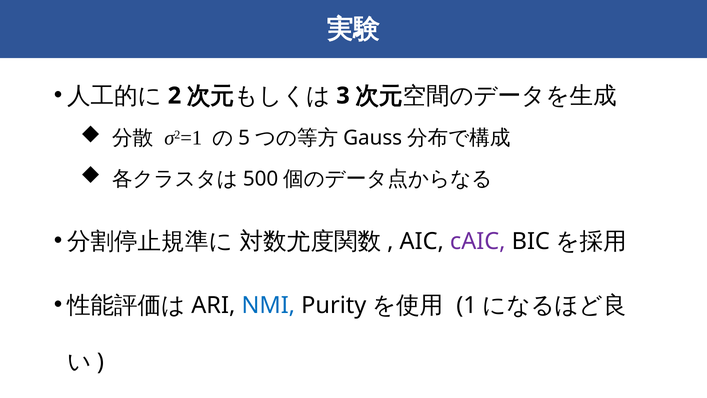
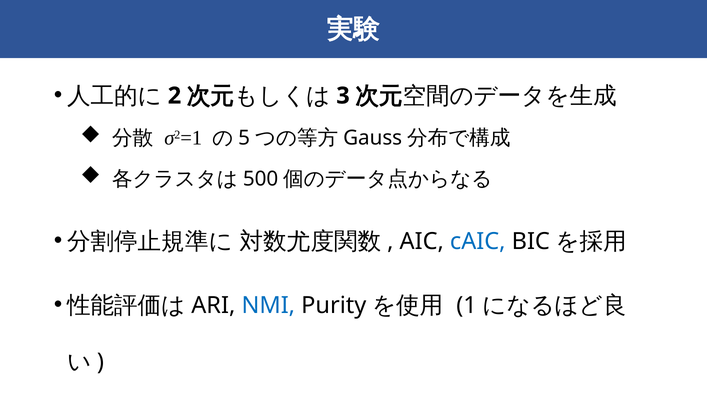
cAIC colour: purple -> blue (478, 241)
